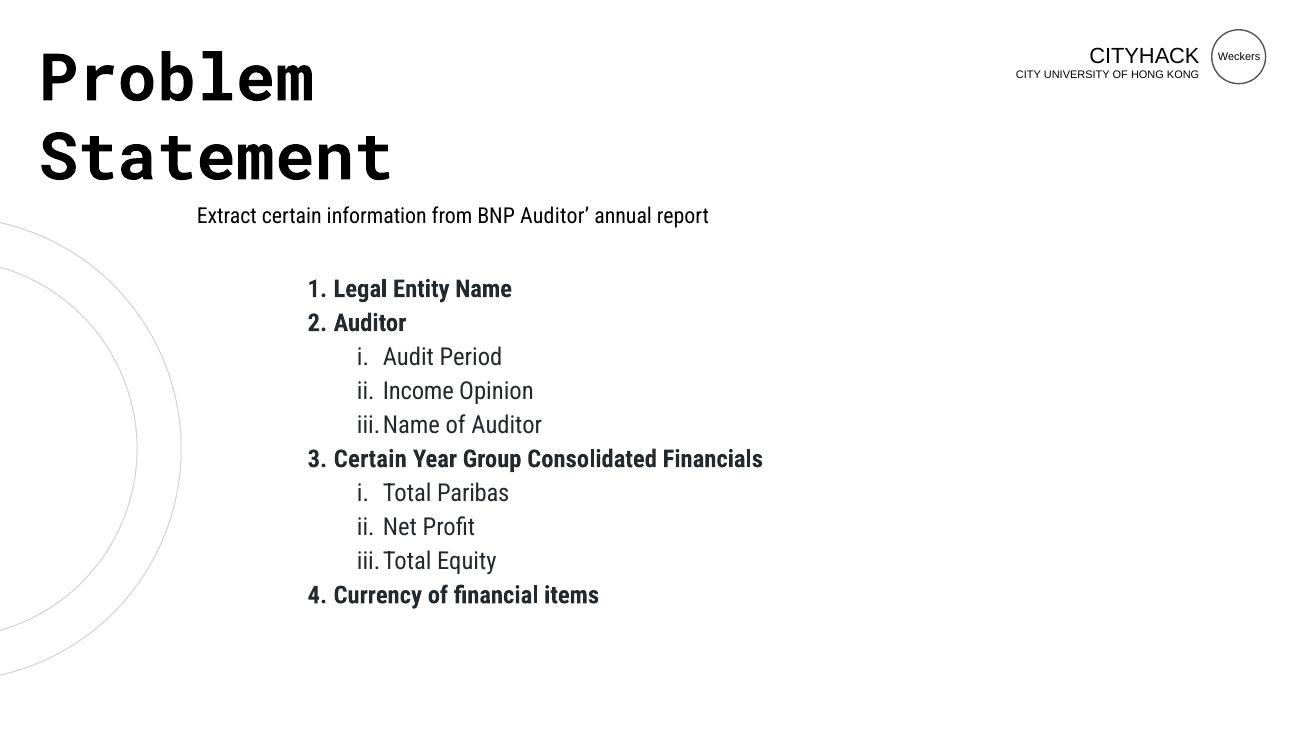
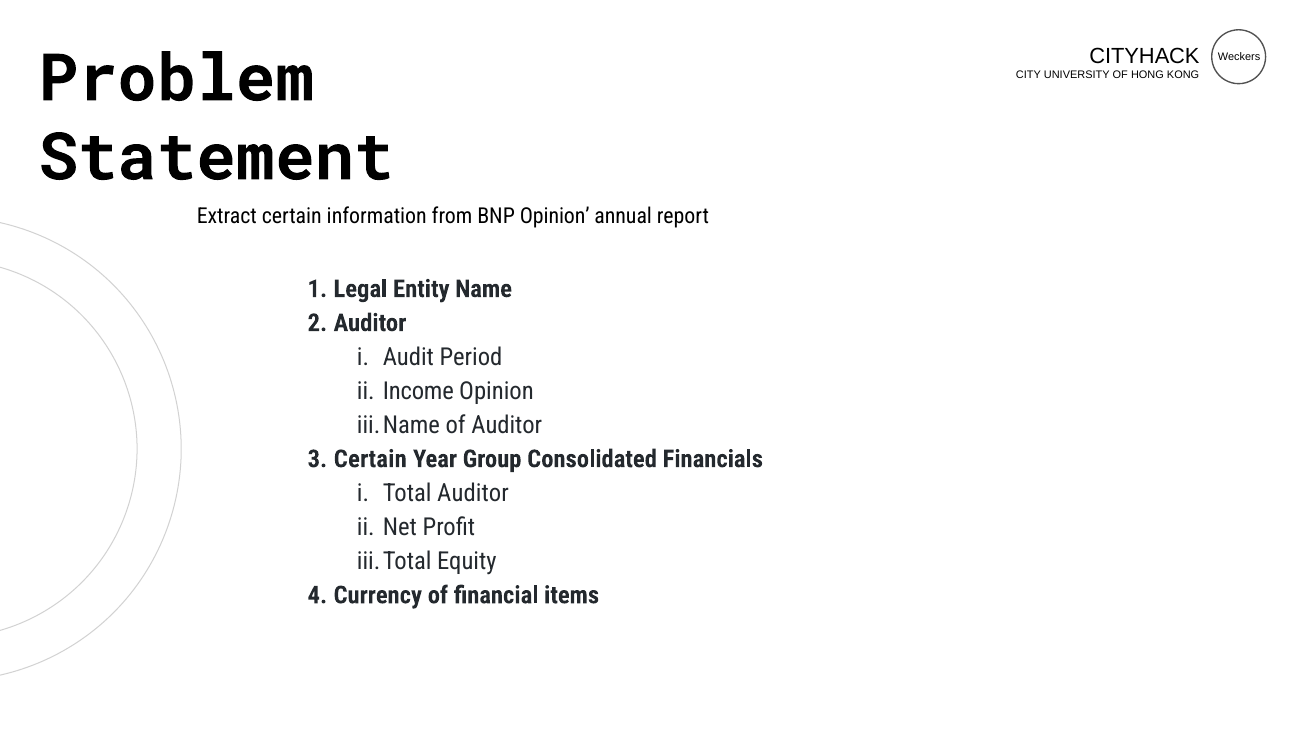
BNP Auditor: Auditor -> Opinion (555, 216)
Total Paribas: Paribas -> Auditor (473, 493)
